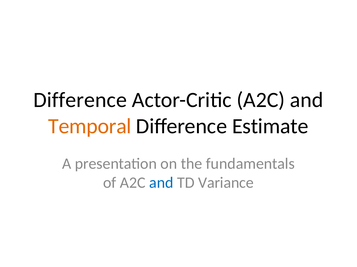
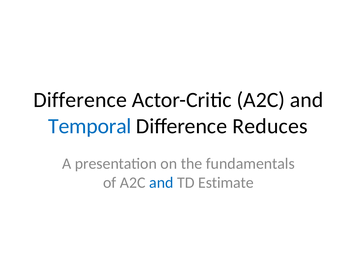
Temporal colour: orange -> blue (90, 126)
Estimate: Estimate -> Reduces (270, 126)
Variance: Variance -> Estimate (226, 183)
